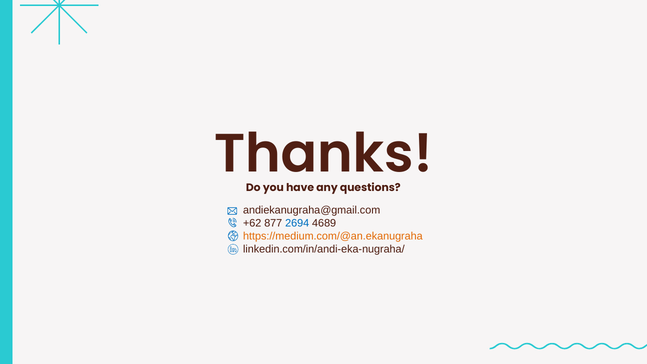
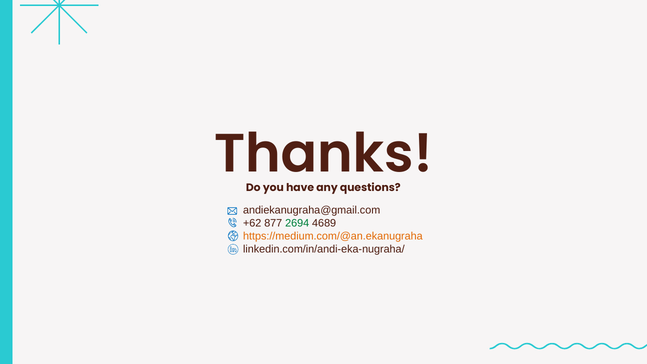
2694 colour: blue -> green (297, 223)
